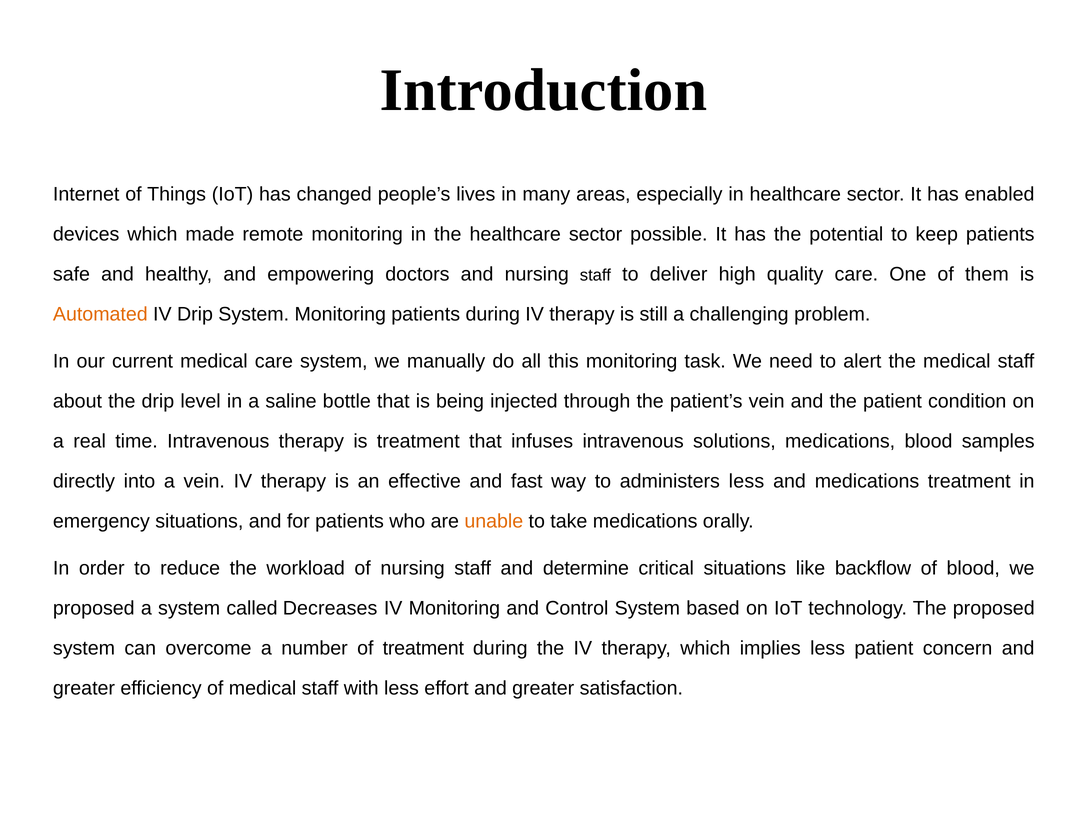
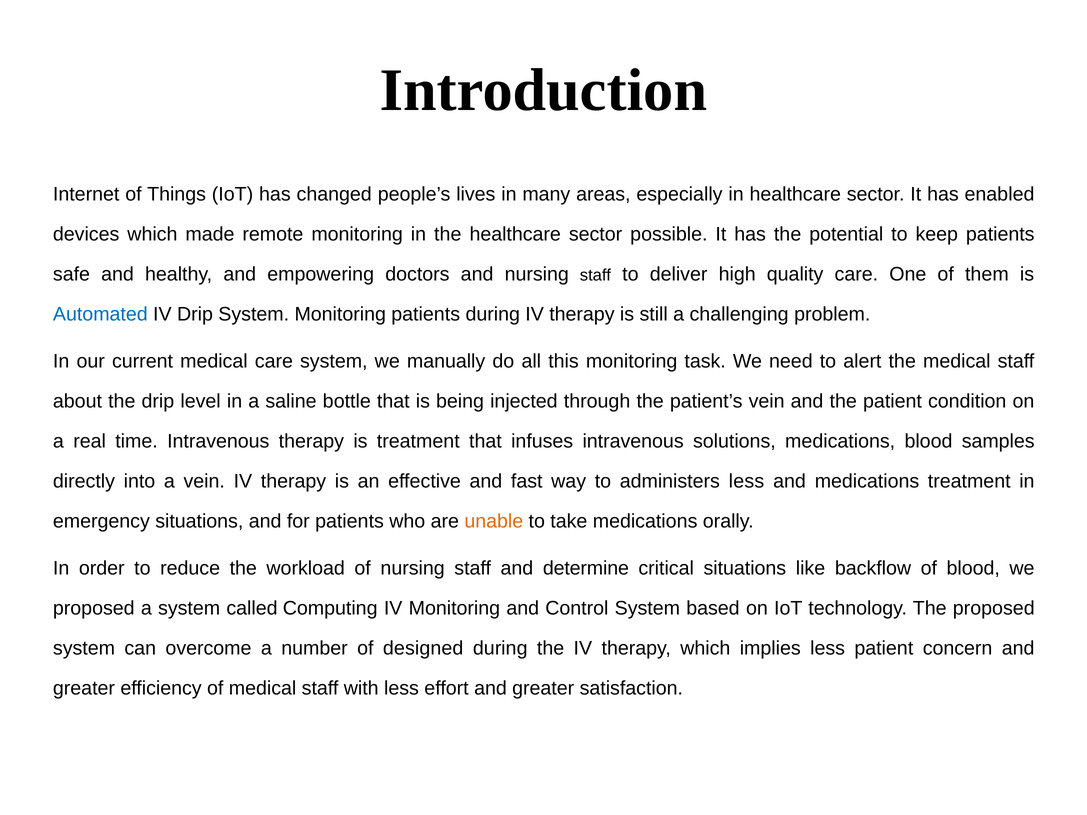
Automated colour: orange -> blue (100, 315)
Decreases: Decreases -> Computing (330, 608)
of treatment: treatment -> designed (423, 648)
